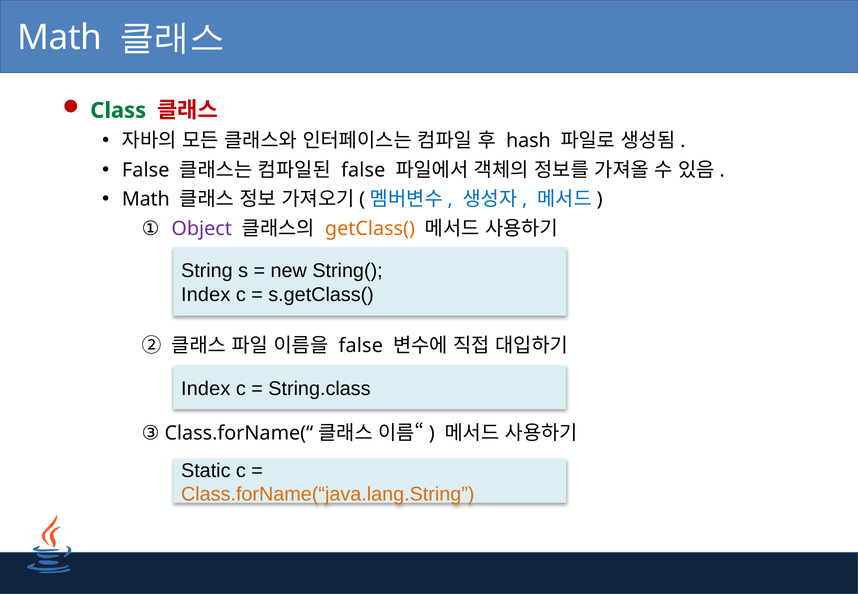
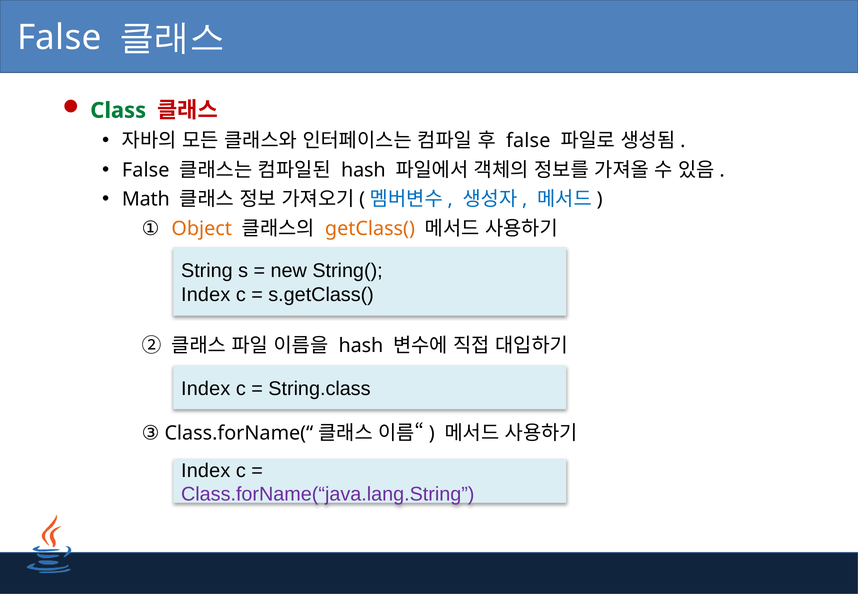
Math: Math -> False (59, 38)
hash: hash -> false (528, 141)
false: false -> hash (363, 170)
Object colour: purple -> orange (202, 229)
false: false -> hash (361, 346)
Static: Static -> Index (206, 470)
Class.forName(“java.lang.String colour: orange -> purple (328, 494)
